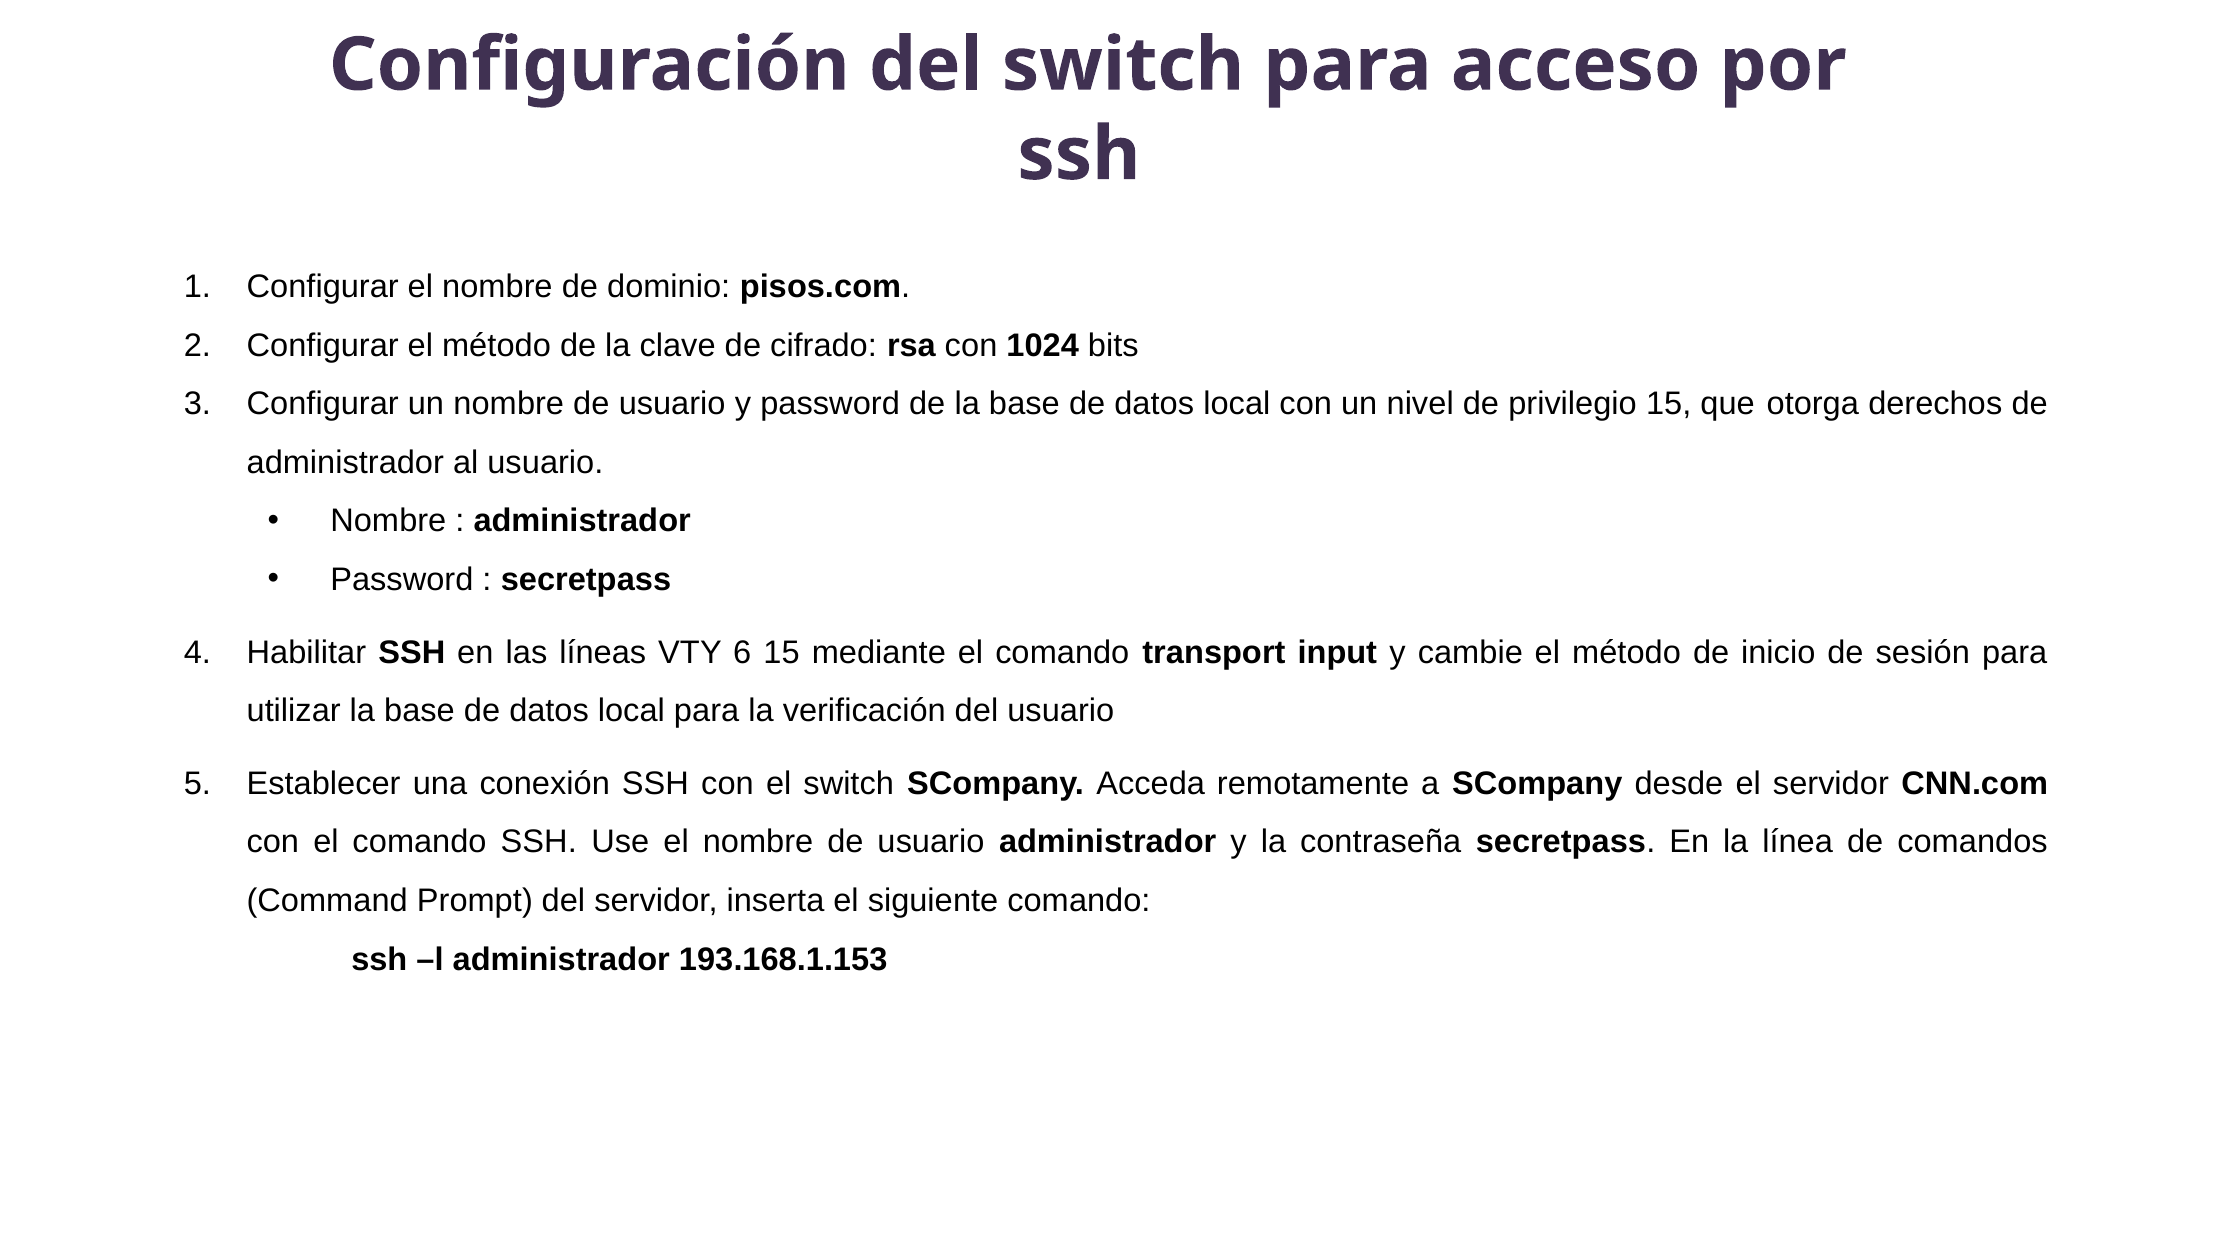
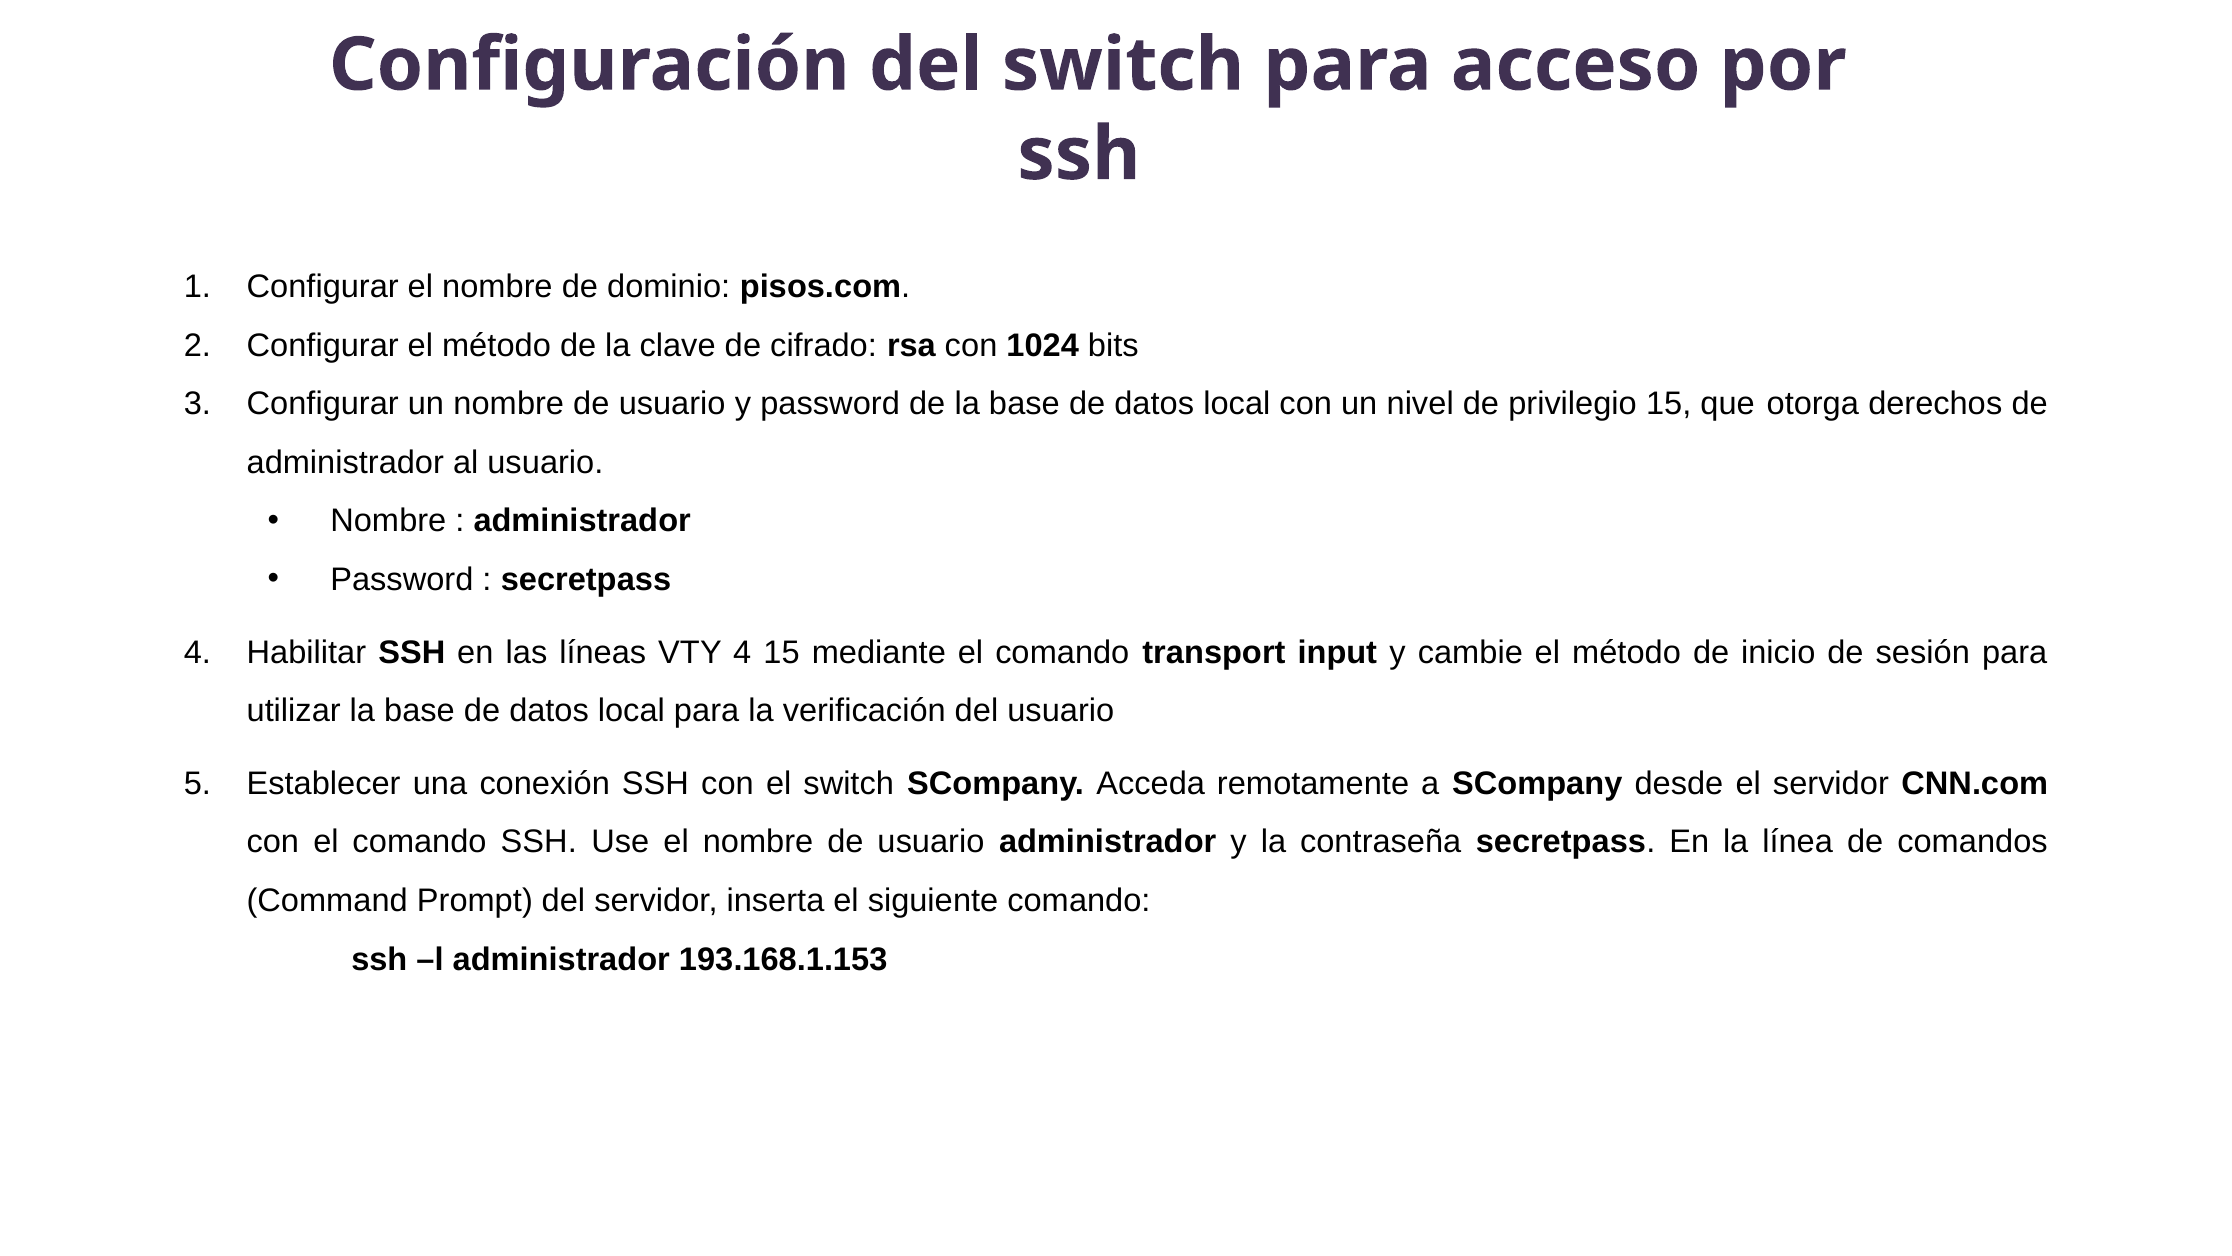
VTY 6: 6 -> 4 (742, 652)
